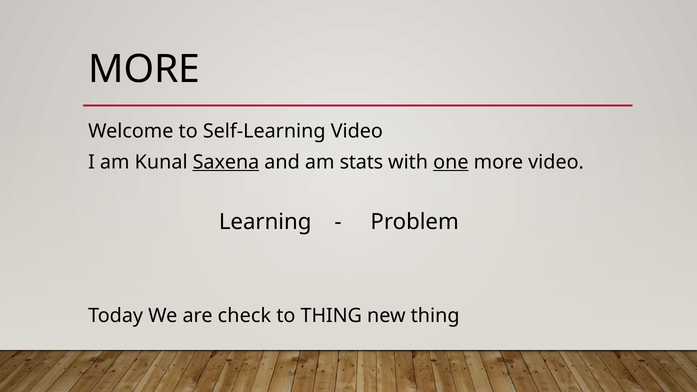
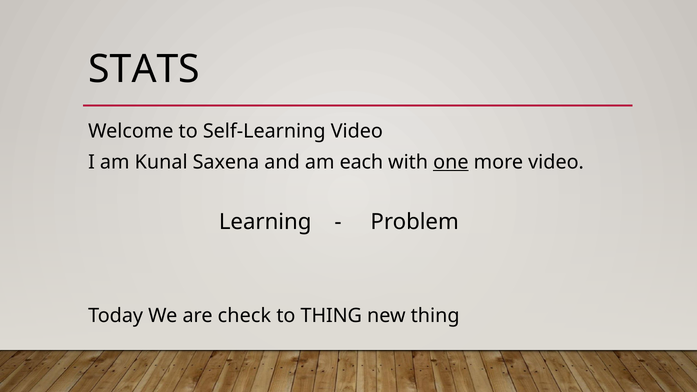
MORE: MORE -> STATS (144, 70)
Saxena underline: present -> none (226, 162)
stats: stats -> each (361, 162)
